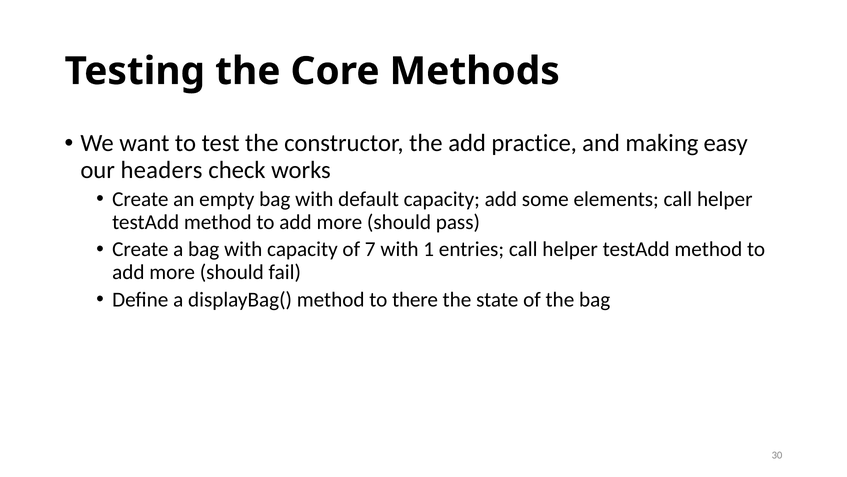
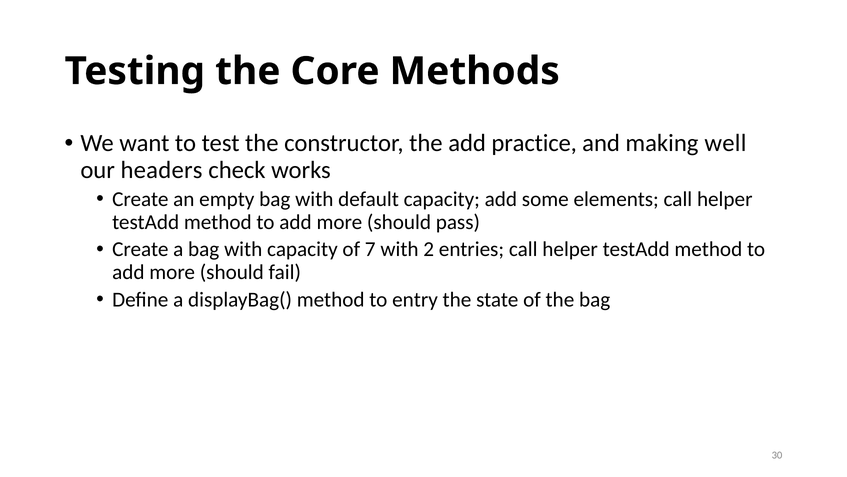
easy: easy -> well (725, 143)
1: 1 -> 2 (429, 249)
there: there -> entry (415, 299)
